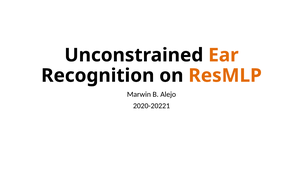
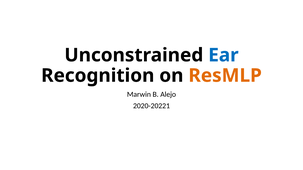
Ear colour: orange -> blue (223, 55)
